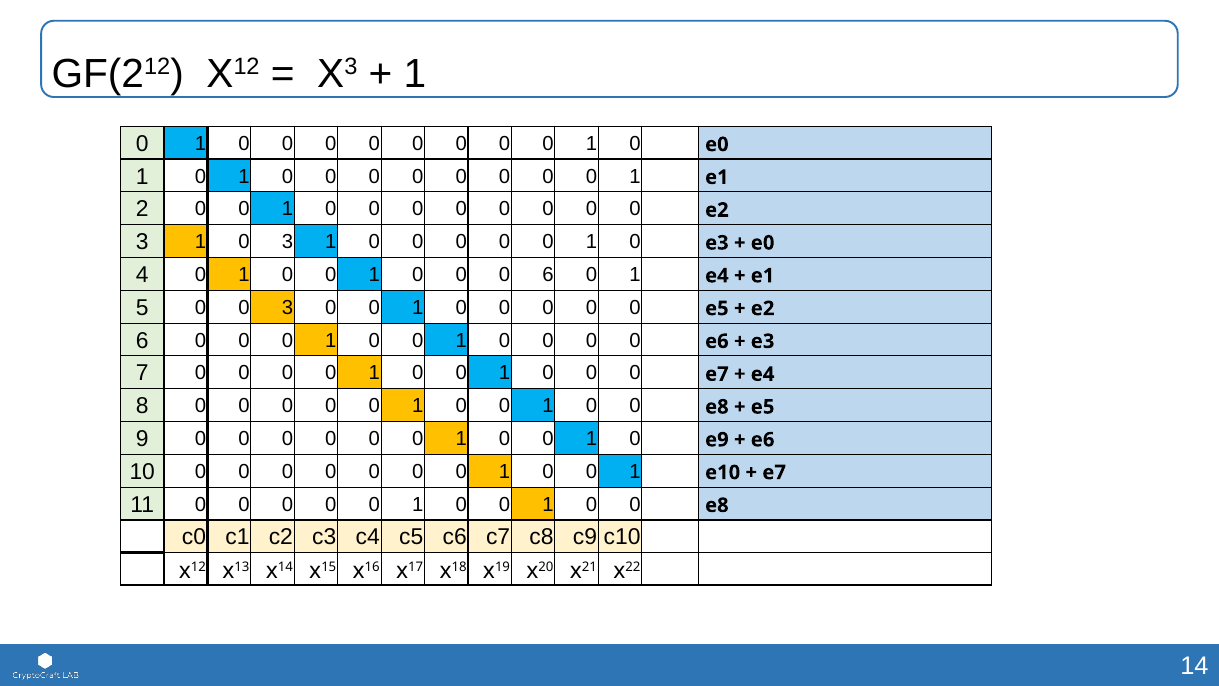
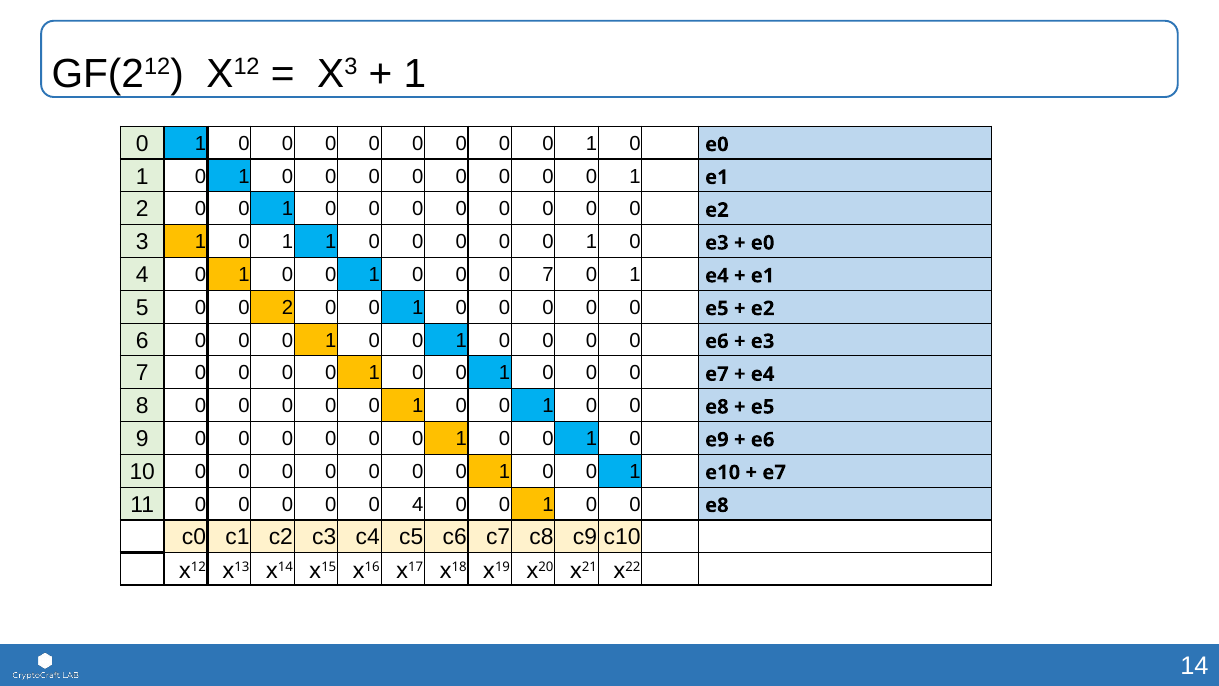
3 1 0 3: 3 -> 1 (287, 242)
0 6: 6 -> 7 (548, 275)
0 0 3: 3 -> 2 (287, 307)
1: 1 -> 4 (418, 504)
